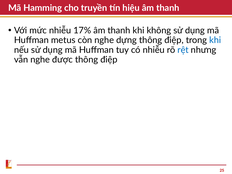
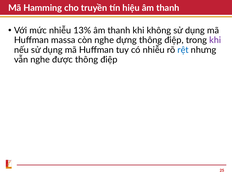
17%: 17% -> 13% (82, 30)
metus: metus -> massa (63, 40)
khi colour: blue -> purple (215, 40)
